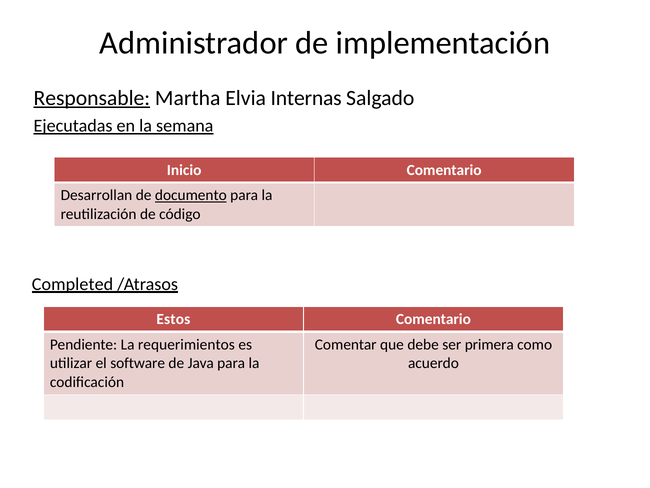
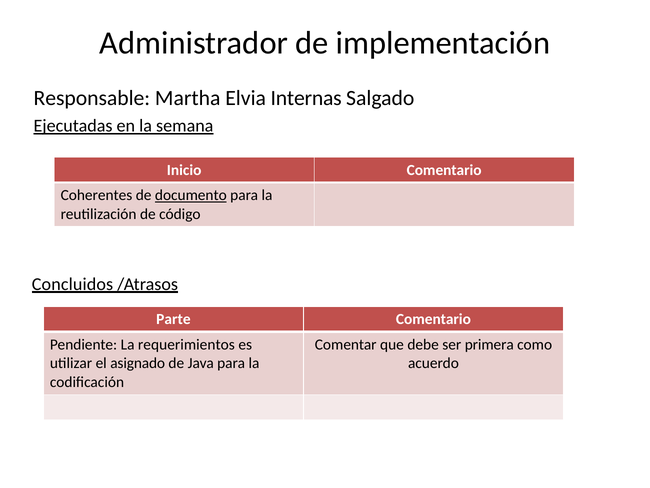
Responsable underline: present -> none (92, 98)
Desarrollan: Desarrollan -> Coherentes (96, 195)
Completed: Completed -> Concluidos (72, 284)
Estos: Estos -> Parte (173, 319)
software: software -> asignado (138, 363)
